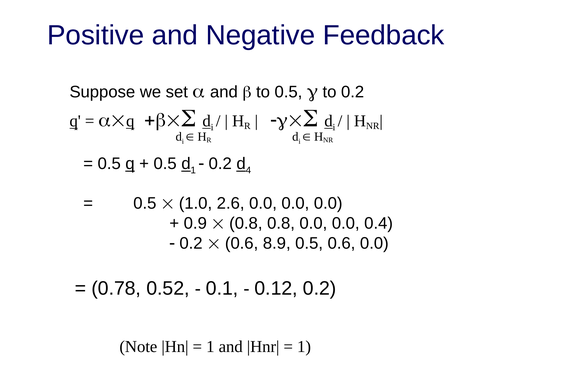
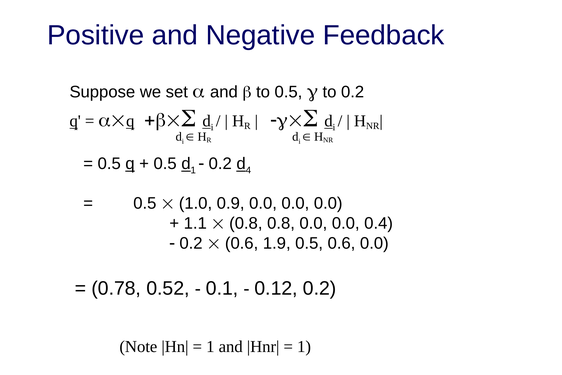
2.6: 2.6 -> 0.9 (231, 203)
0.9: 0.9 -> 1.1 (195, 223)
8.9: 8.9 -> 1.9 (277, 243)
